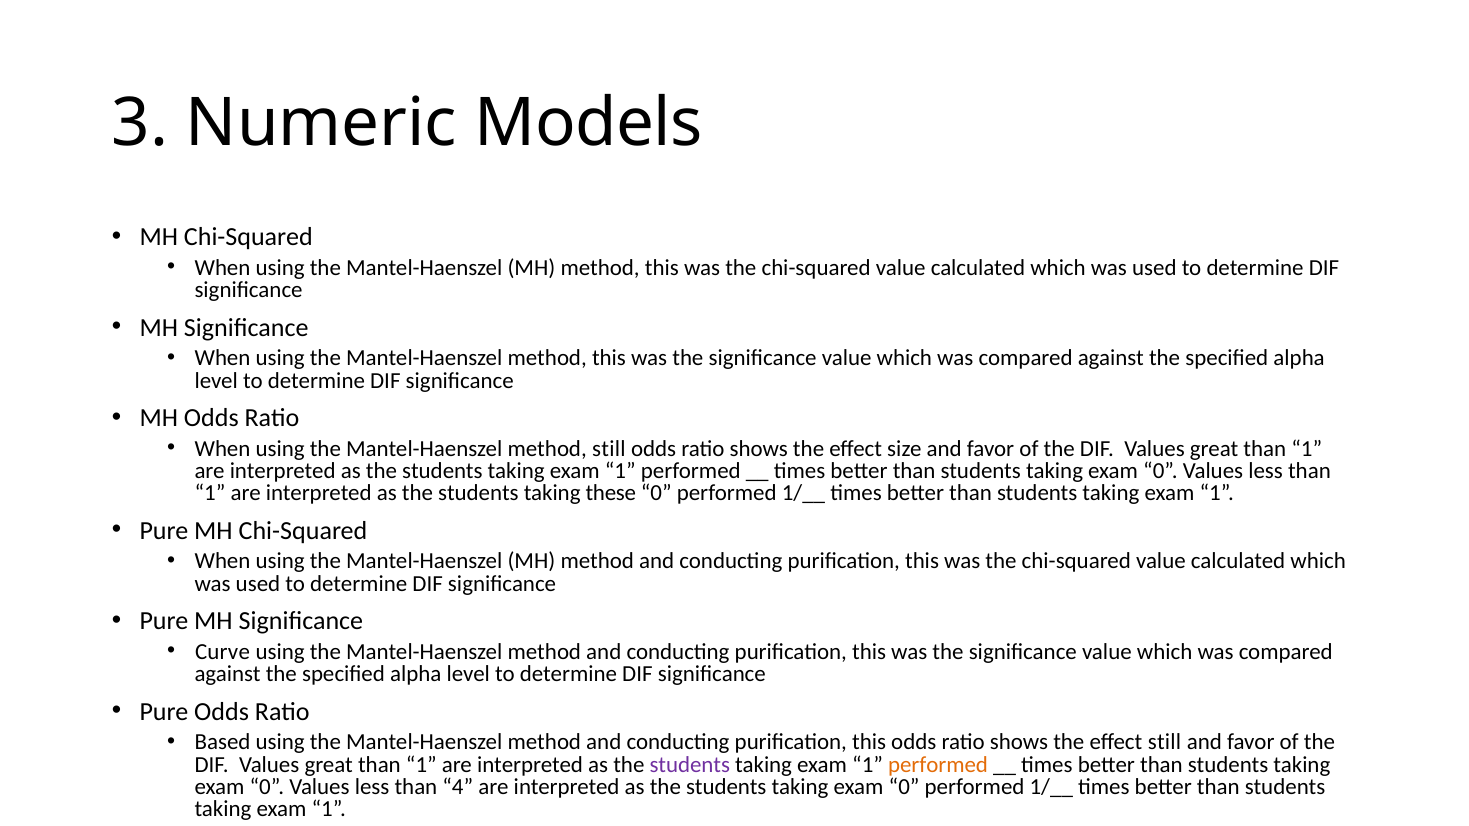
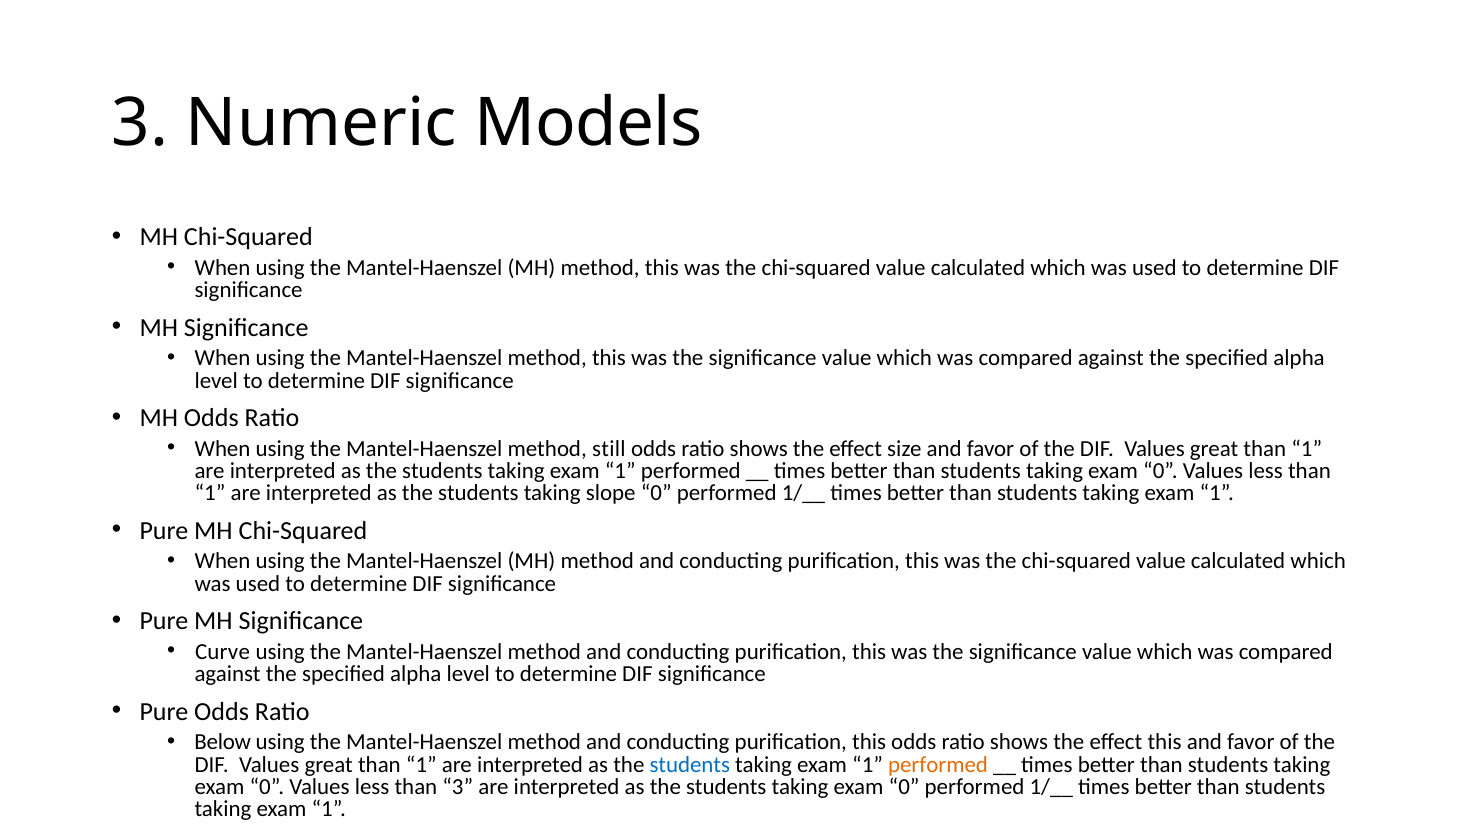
these: these -> slope (611, 493)
Based: Based -> Below (223, 743)
effect still: still -> this (1165, 743)
students colour: purple -> blue (690, 765)
than 4: 4 -> 3 (458, 787)
